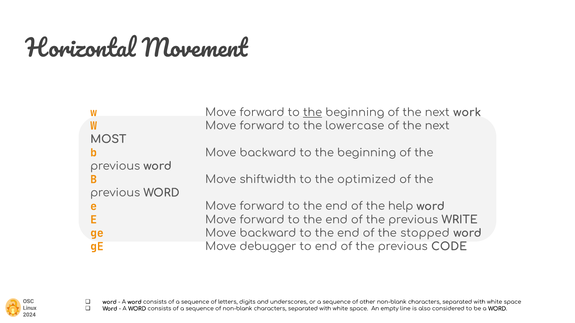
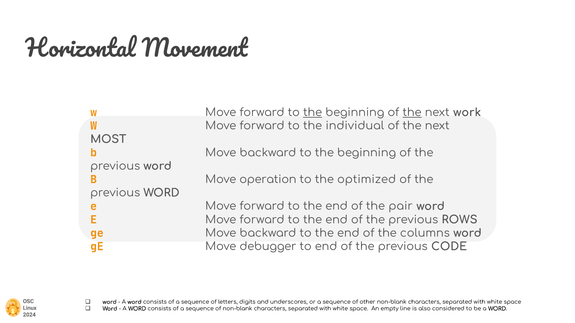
the underline: none -> present (412, 113)
lowercase: lowercase -> individual (355, 126)
shiftwidth: shiftwidth -> operation (268, 180)
help: help -> pair (401, 207)
WRITE: WRITE -> ROWS (460, 220)
stopped: stopped -> columns (425, 233)
